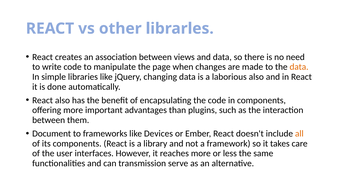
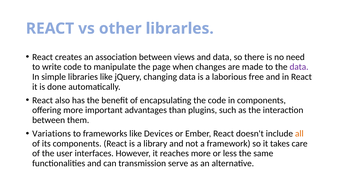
data colour: orange -> purple (299, 67)
laborious also: also -> free (256, 77)
Document: Document -> Variations (52, 133)
